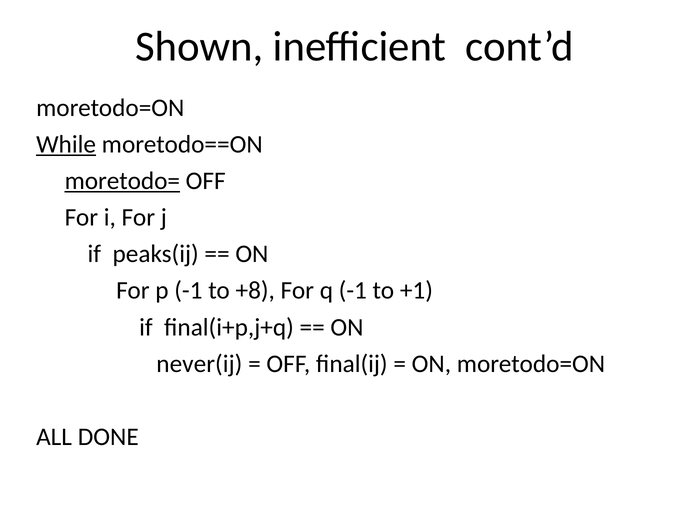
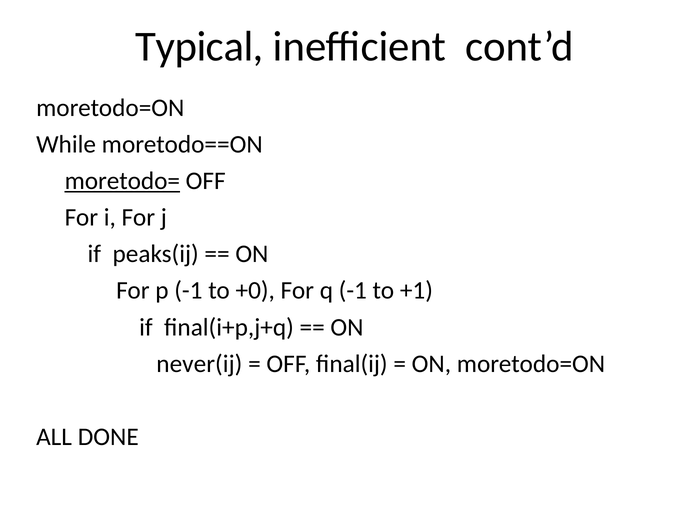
Shown: Shown -> Typical (199, 47)
While underline: present -> none (66, 144)
+8: +8 -> +0 (255, 291)
